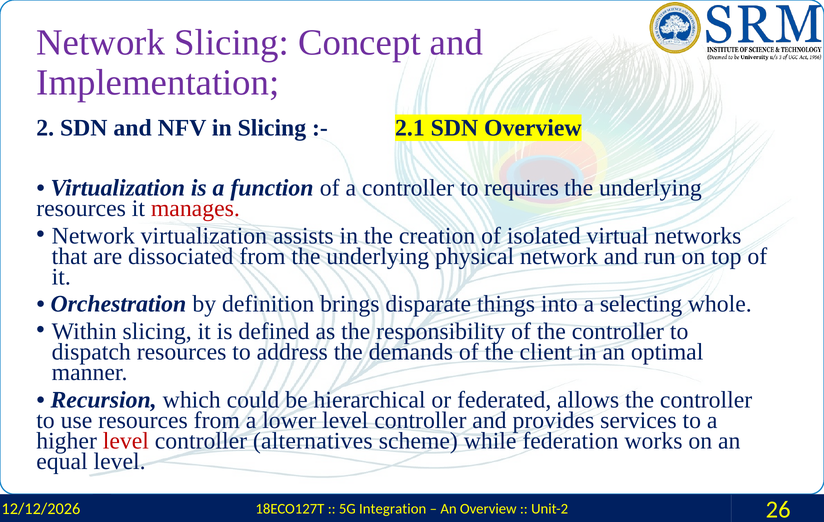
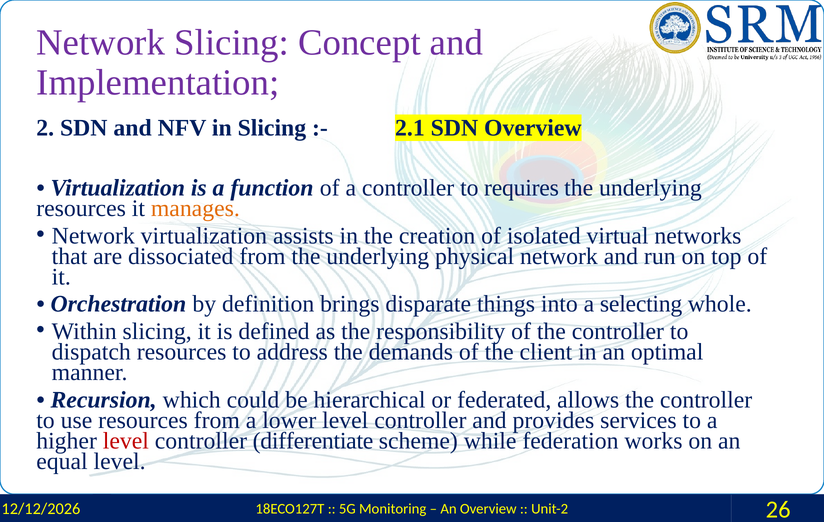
manages colour: red -> orange (195, 208)
alternatives: alternatives -> differentiate (313, 441)
Integration: Integration -> Monitoring (393, 509)
